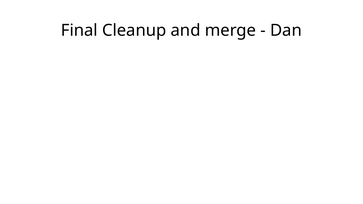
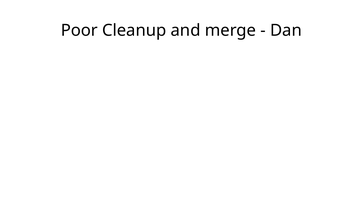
Final: Final -> Poor (79, 30)
